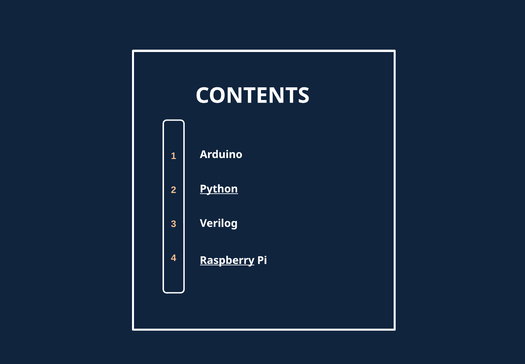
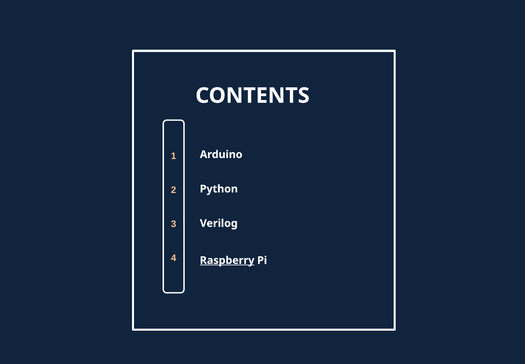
Python underline: present -> none (219, 189)
